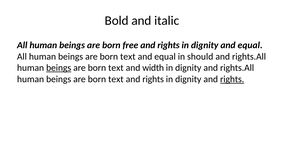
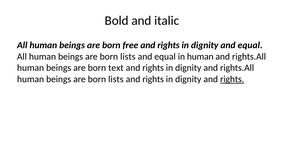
text: text -> lists (128, 56)
in should: should -> human (200, 56)
beings underline: present -> none (59, 68)
width: width -> rights (153, 68)
text: text -> lists (116, 79)
